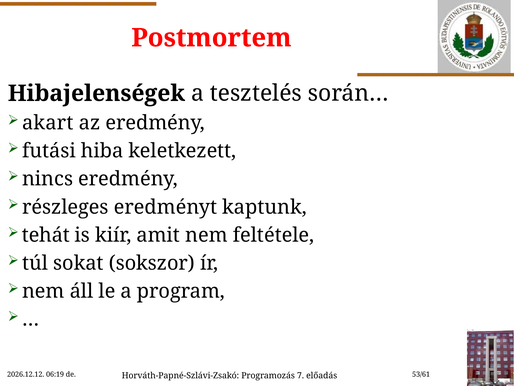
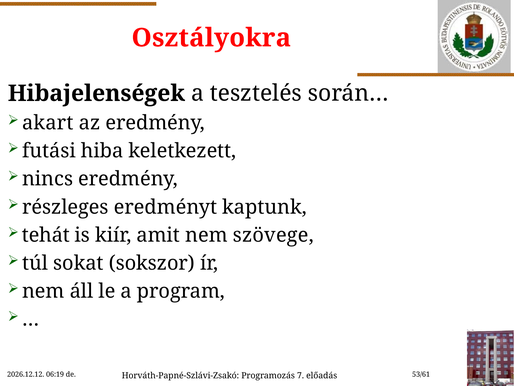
Postmortem: Postmortem -> Osztályokra (211, 38)
feltétele: feltétele -> szövege (273, 235)
